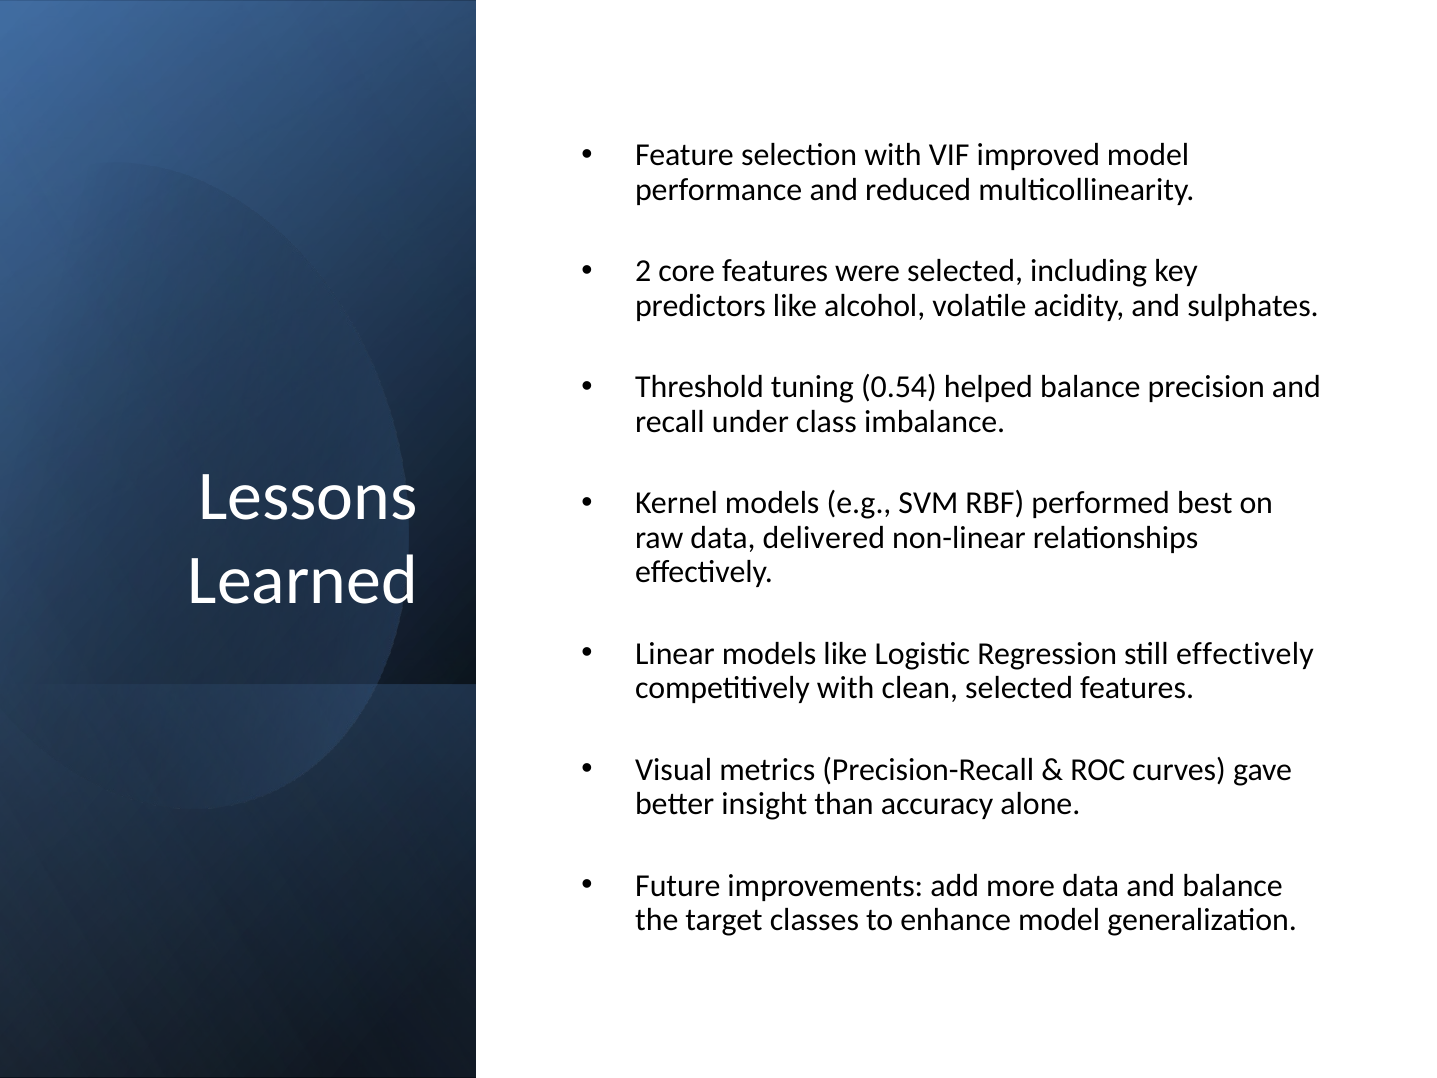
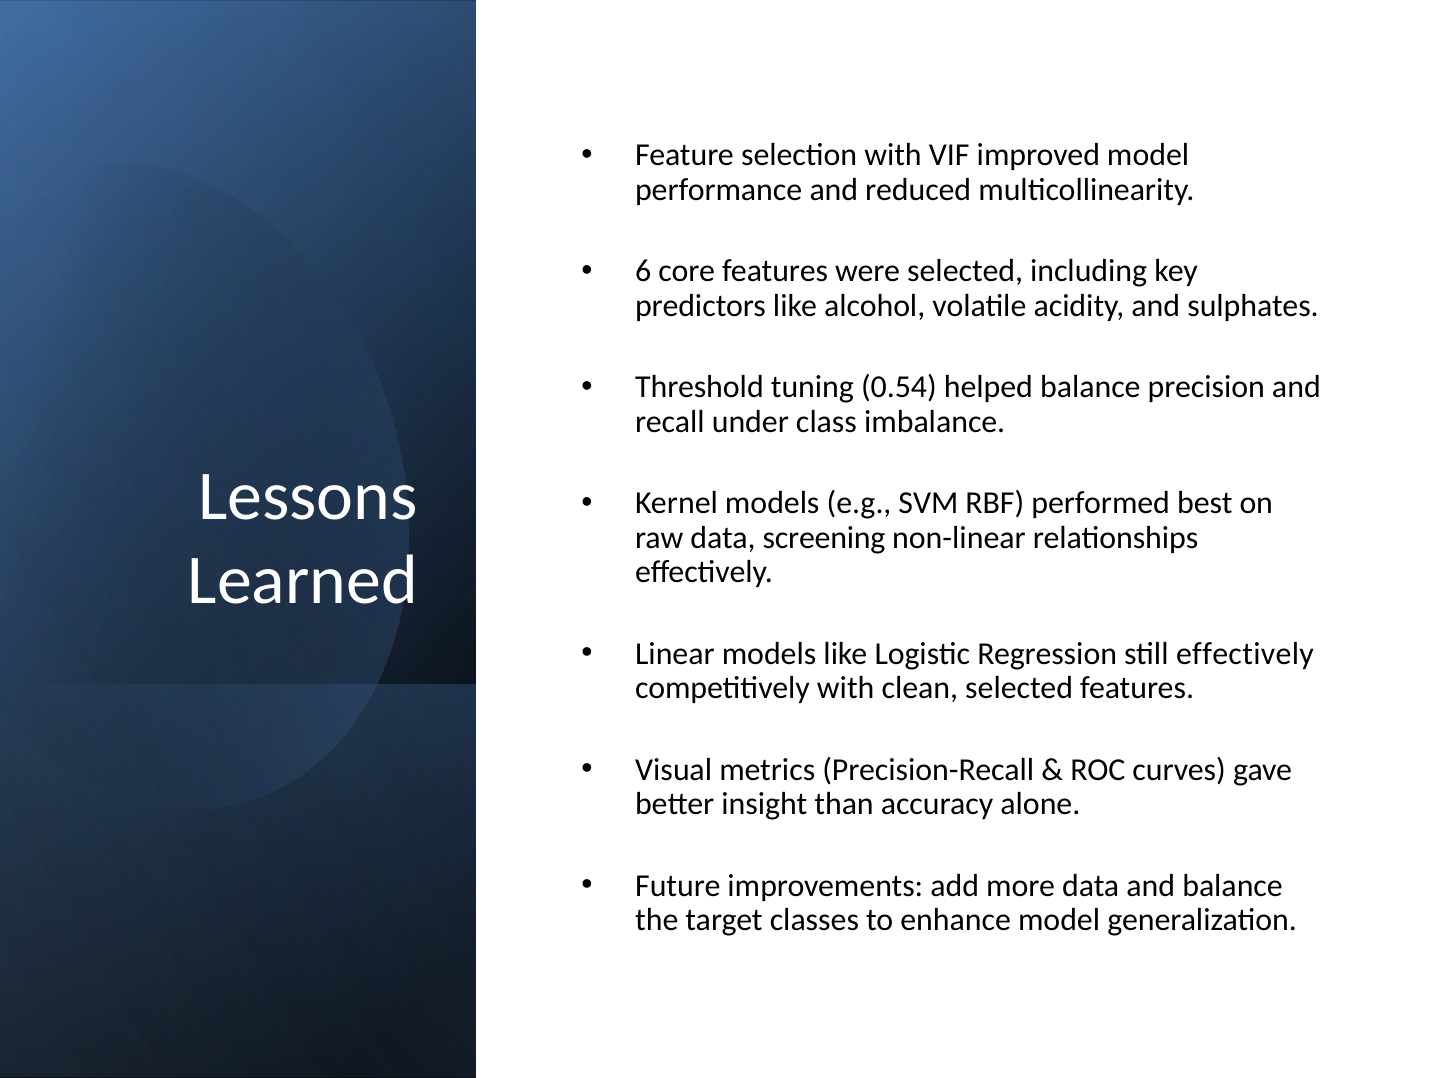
2: 2 -> 6 (643, 271)
delivered: delivered -> screening (824, 538)
